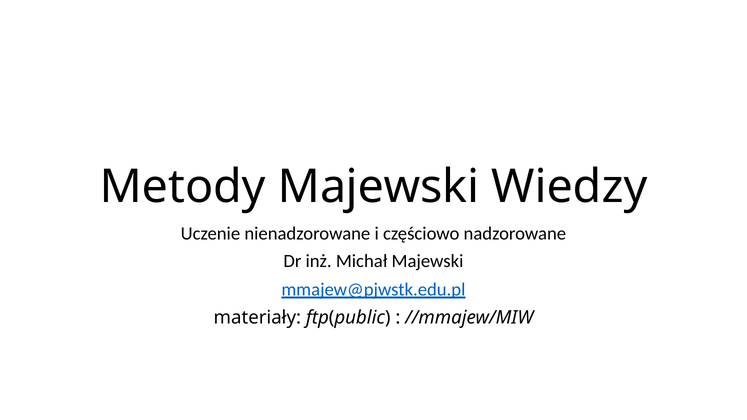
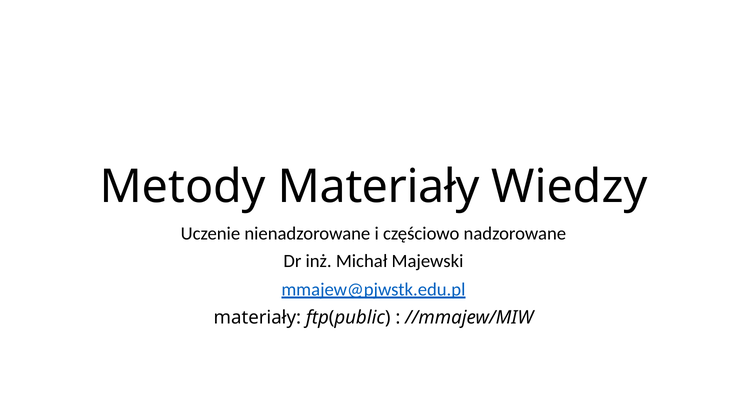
Metody Majewski: Majewski -> Materiały (379, 187)
